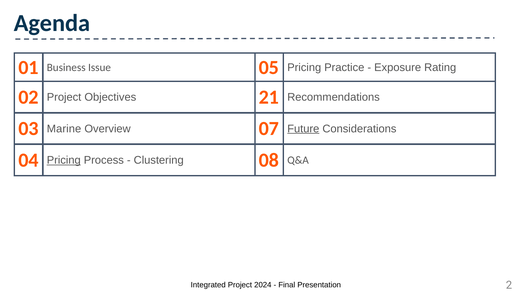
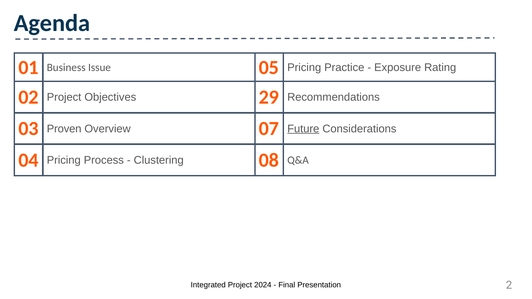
21: 21 -> 29 (269, 97)
Marine: Marine -> Proven (64, 129)
Pricing underline: present -> none (64, 160)
